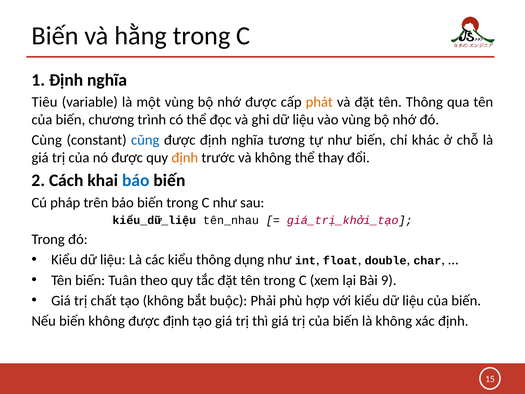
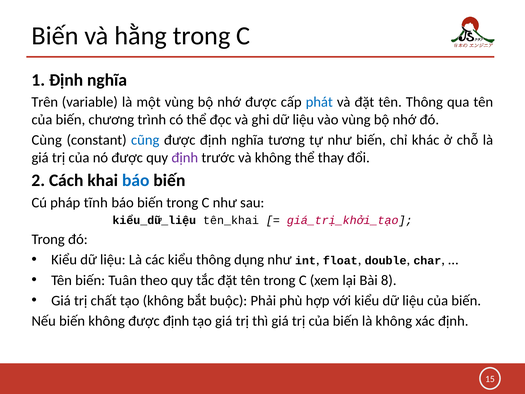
Tiêu: Tiêu -> Trên (45, 102)
phát colour: orange -> blue (319, 102)
định colour: orange -> purple (185, 157)
trên: trên -> tĩnh (96, 202)
tên_nhau: tên_nhau -> tên_khai (231, 220)
9: 9 -> 8 (389, 280)
